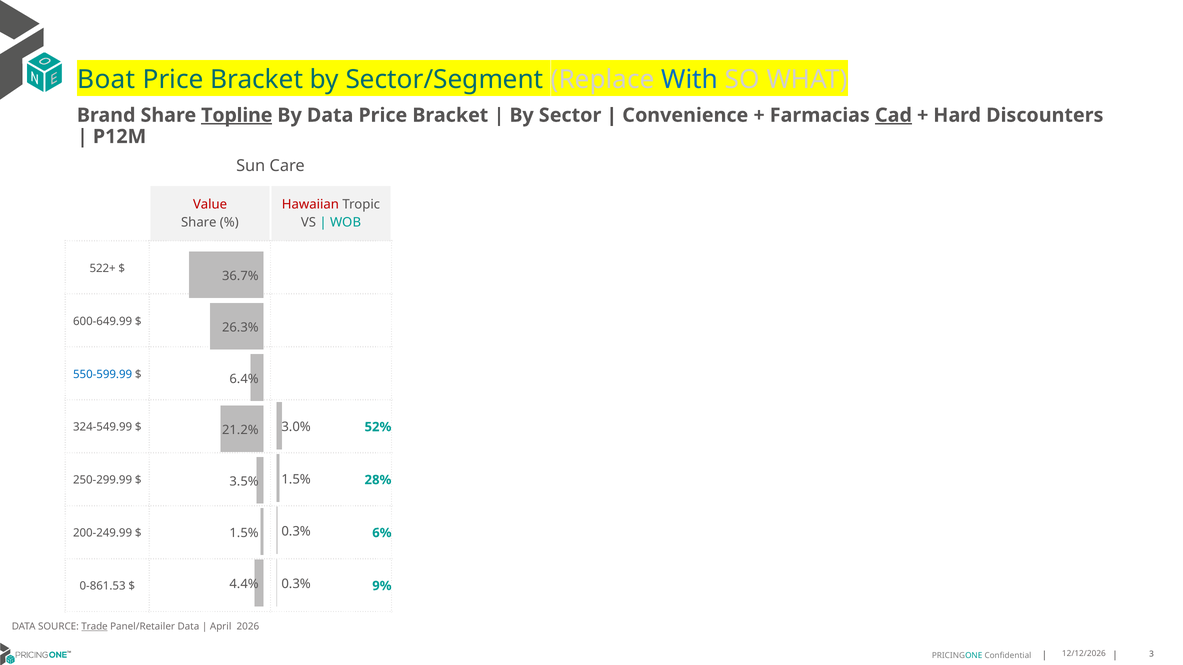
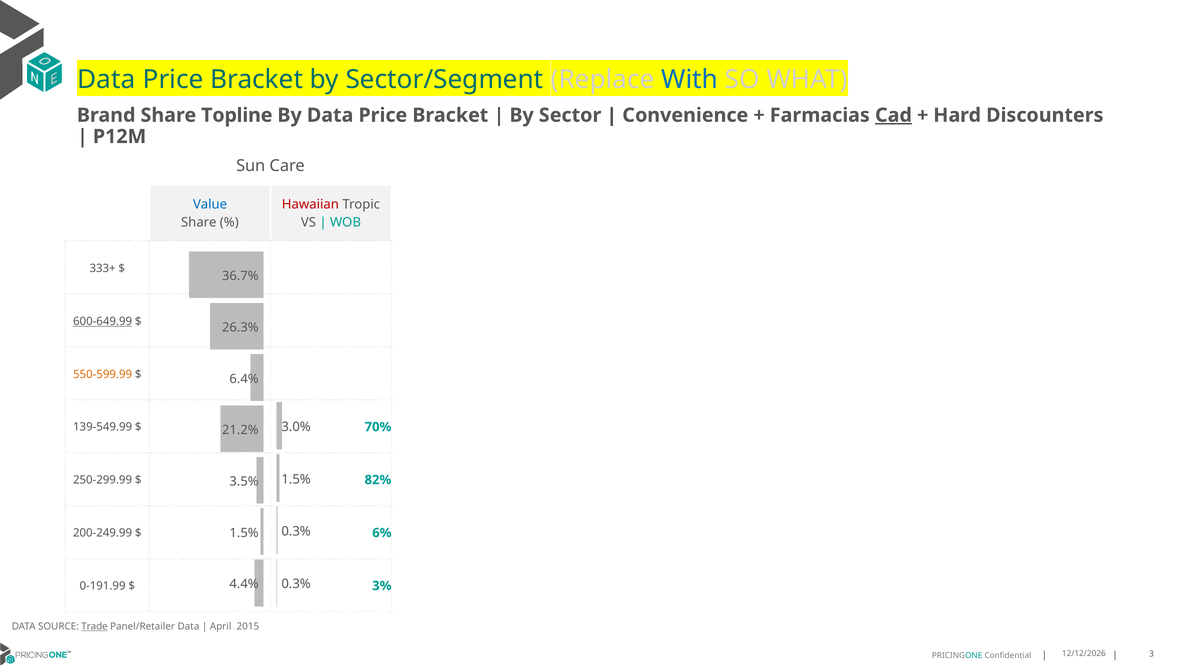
Boat: Boat -> Data (106, 79)
Topline underline: present -> none (237, 115)
Value colour: red -> blue (210, 205)
522+: 522+ -> 333+ (103, 268)
600-649.99 underline: none -> present (103, 321)
550-599.99 colour: blue -> orange (103, 374)
324-549.99: 324-549.99 -> 139-549.99 (103, 427)
52%: 52% -> 70% (378, 427)
28%: 28% -> 82% (378, 480)
0-861.53: 0-861.53 -> 0-191.99 (103, 586)
9%: 9% -> 3% (382, 586)
2026: 2026 -> 2015 (248, 627)
